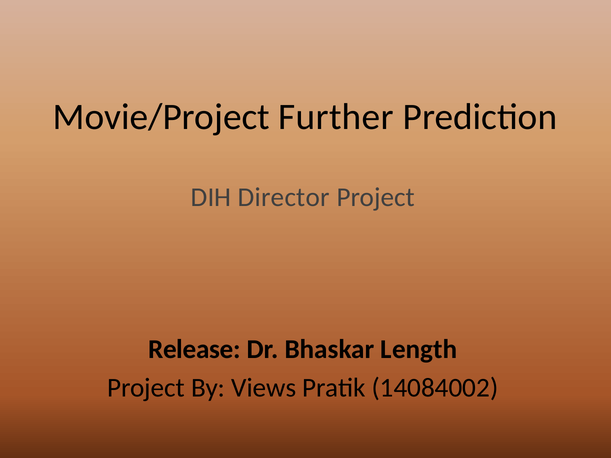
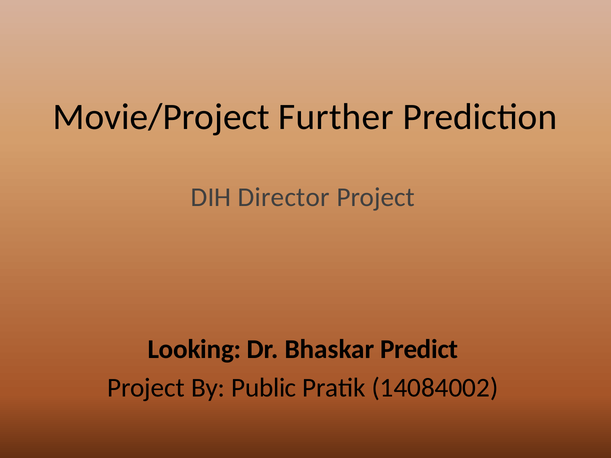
Release: Release -> Looking (194, 350)
Length: Length -> Predict (419, 350)
Views: Views -> Public (264, 388)
